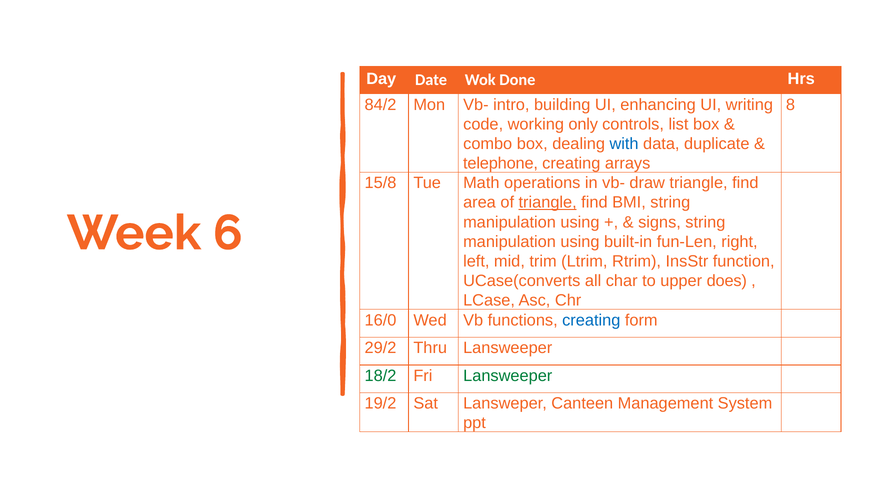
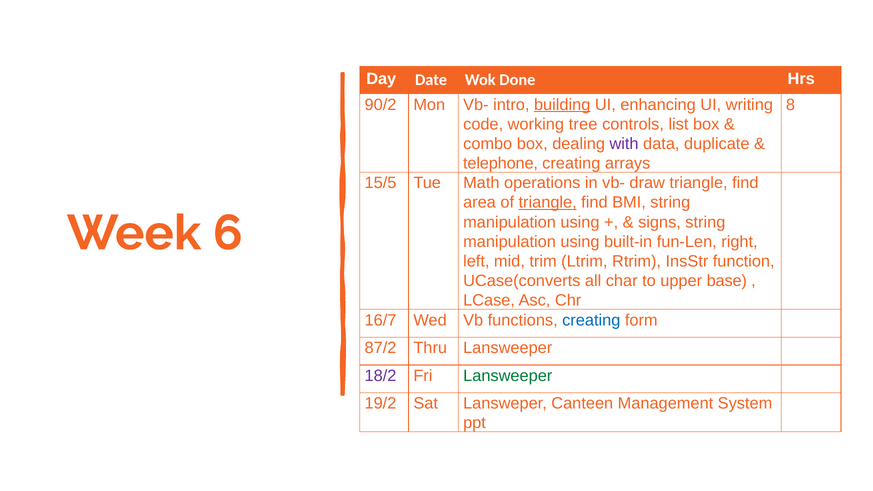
84/2: 84/2 -> 90/2 (381, 105)
building underline: none -> present (562, 105)
only: only -> tree (583, 124)
with colour: blue -> purple (624, 144)
15/8: 15/8 -> 15/5 (381, 183)
does: does -> base (727, 281)
16/0: 16/0 -> 16/7 (381, 320)
29/2: 29/2 -> 87/2 (381, 348)
18/2 colour: green -> purple (381, 376)
